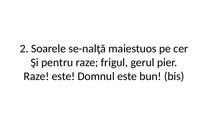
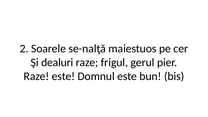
pentru: pentru -> dealuri (57, 62)
